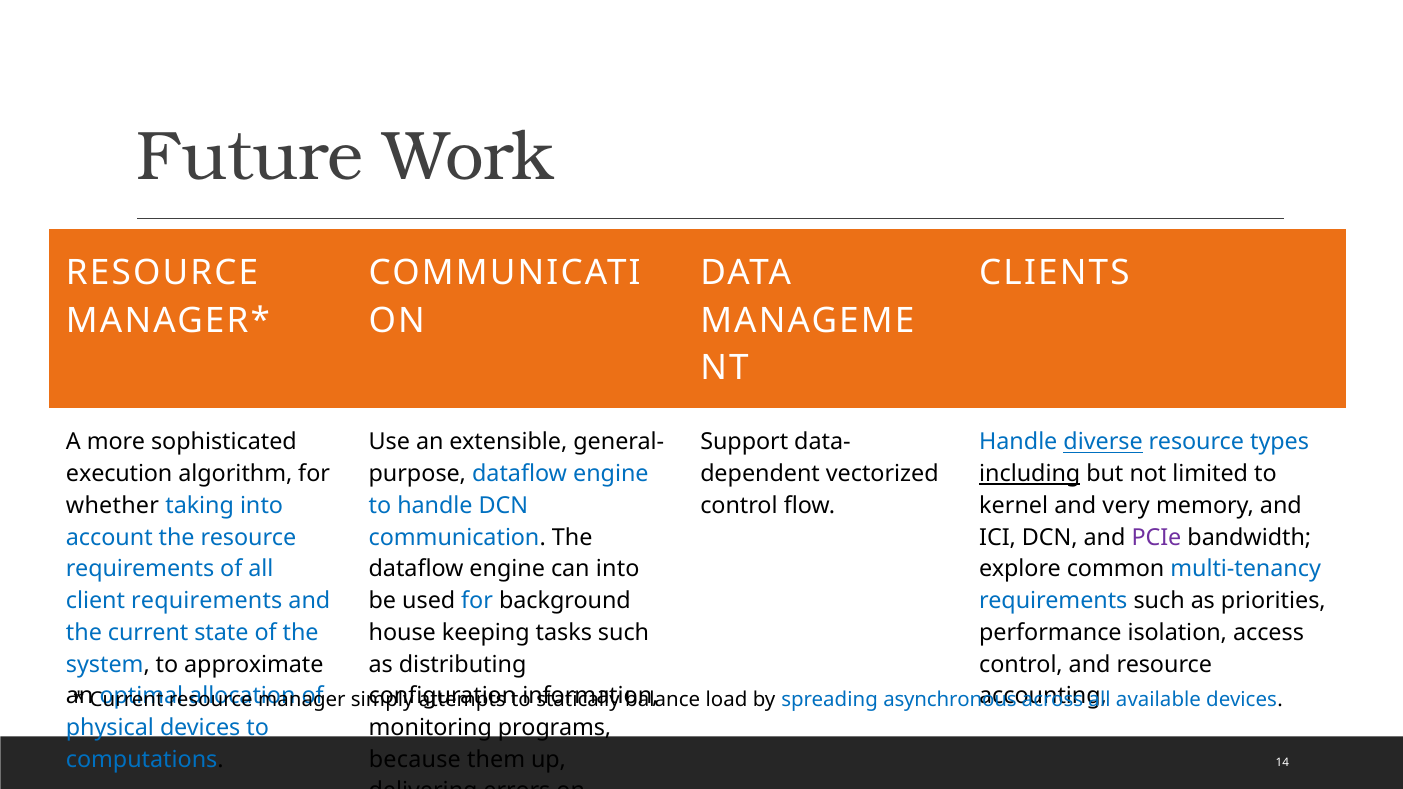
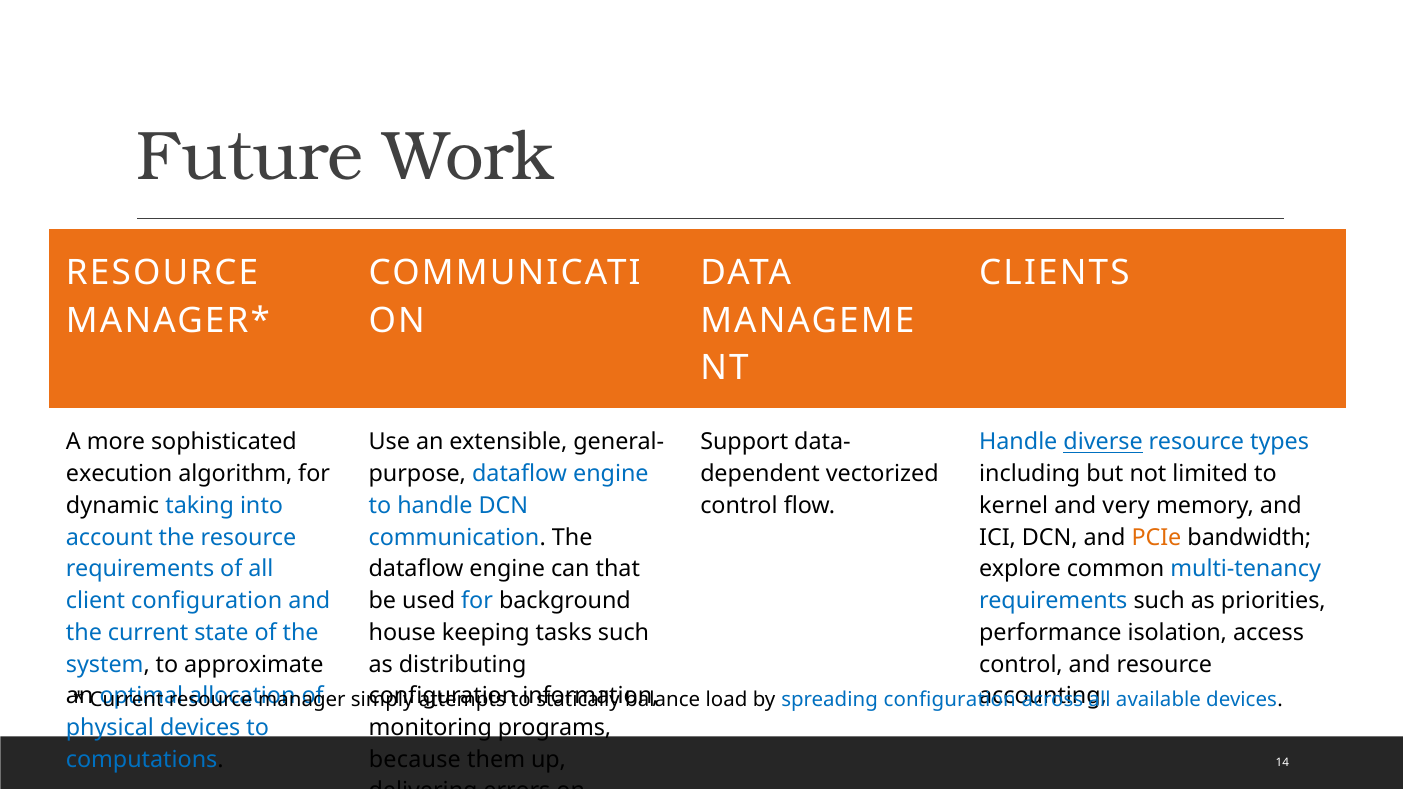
including underline: present -> none (1030, 474)
whether: whether -> dynamic (113, 506)
PCIe colour: purple -> orange (1156, 538)
can into: into -> that (618, 569)
client requirements: requirements -> conﬁguration (207, 601)
spreading asynchronous: asynchronous -> conﬁguration (950, 700)
